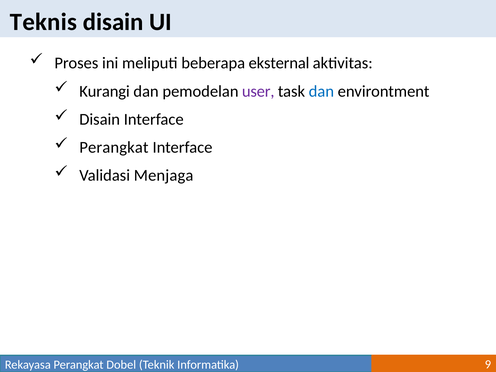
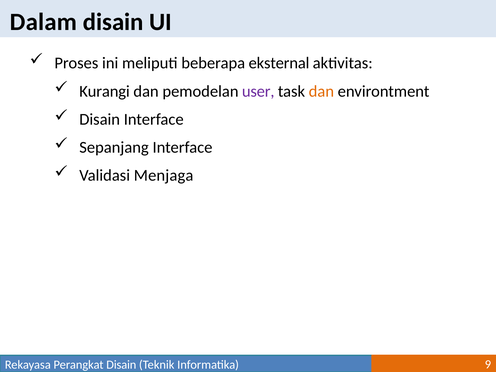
Teknis: Teknis -> Dalam (43, 22)
dan colour: blue -> orange (321, 91)
Perangkat: Perangkat -> Sepanjang (114, 147)
Perangkat Dobel: Dobel -> Disain (121, 365)
